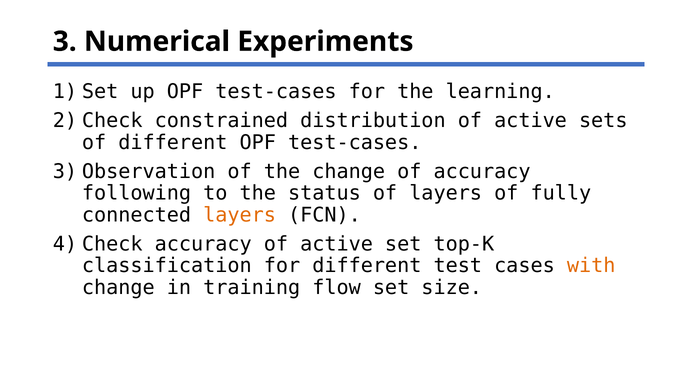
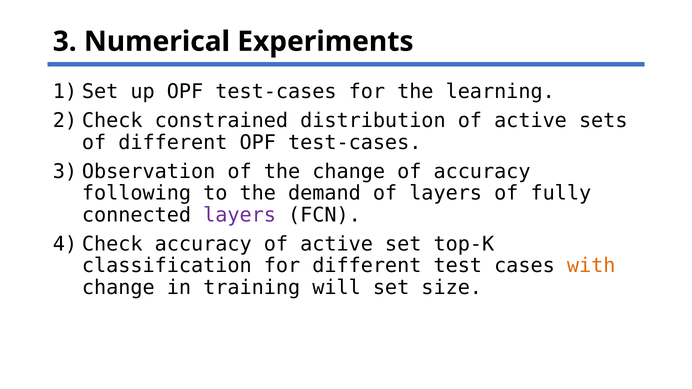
status: status -> demand (324, 193)
layers colour: orange -> purple (240, 215)
flow: flow -> will (337, 288)
